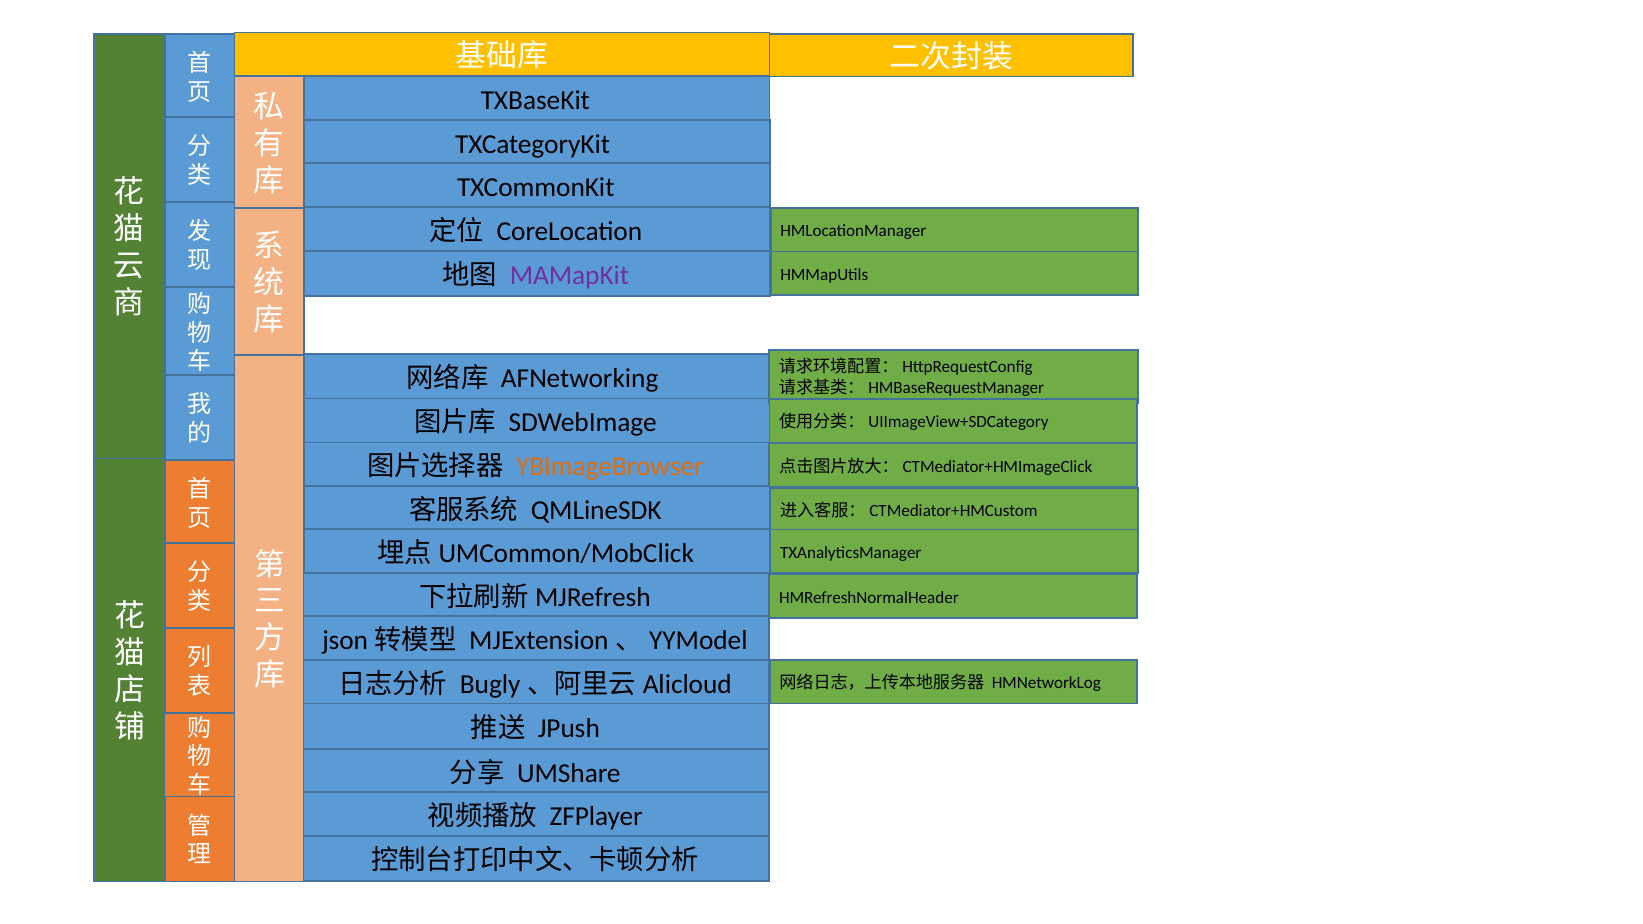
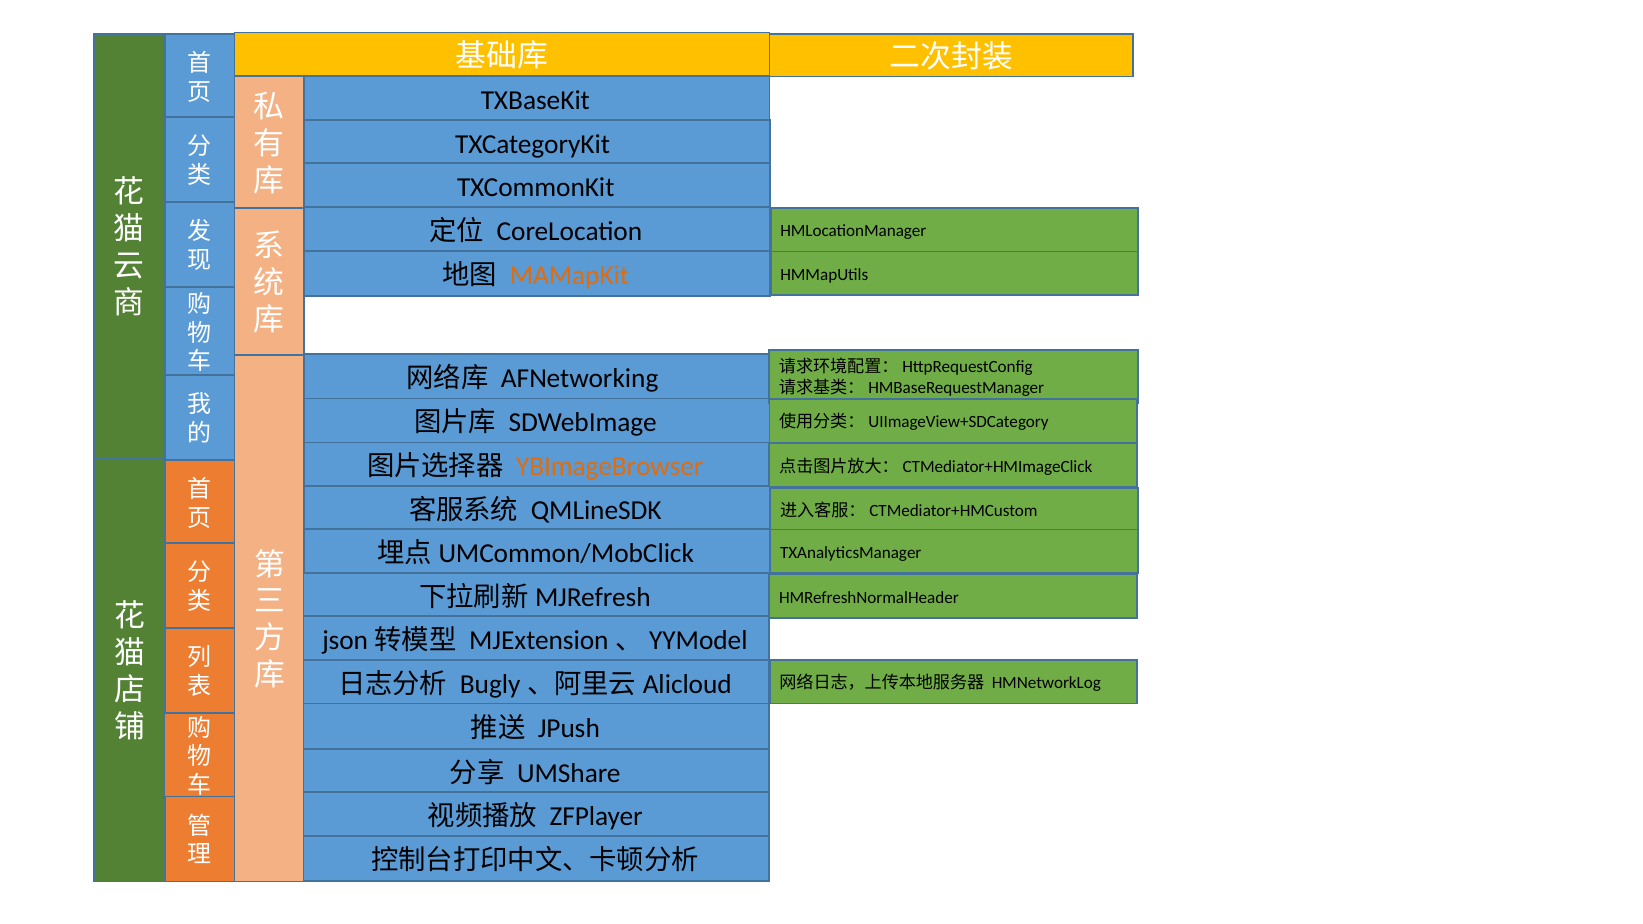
MAMapKit colour: purple -> orange (569, 275)
